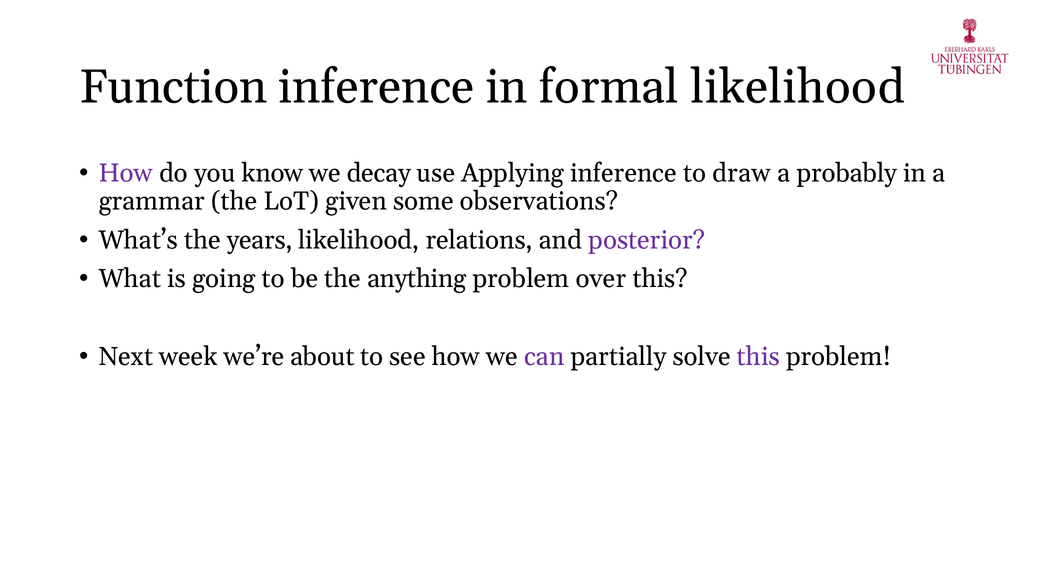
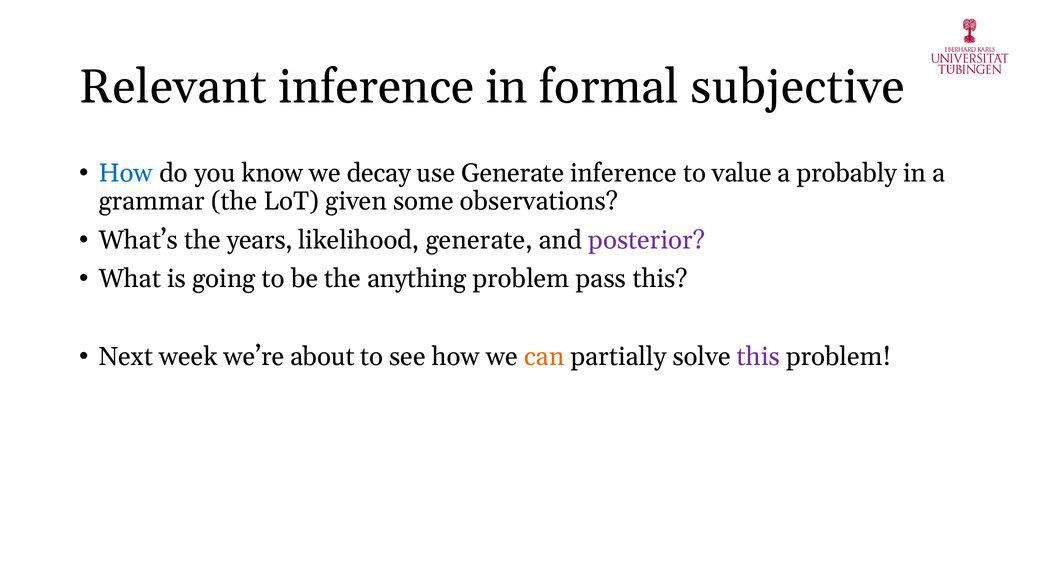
Function: Function -> Relevant (173, 87)
formal likelihood: likelihood -> subjective (798, 87)
How colour: purple -> blue (126, 173)
use Applying: Applying -> Generate (513, 173)
draw: draw -> value (742, 173)
likelihood relations: relations -> generate (479, 240)
over: over -> pass (601, 279)
can colour: purple -> orange (544, 357)
